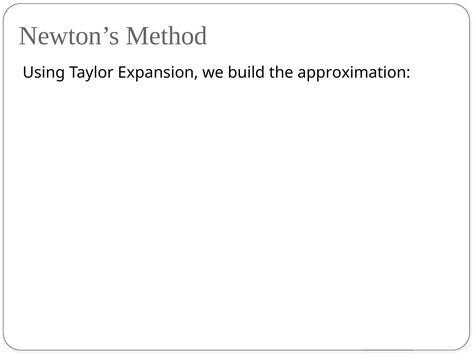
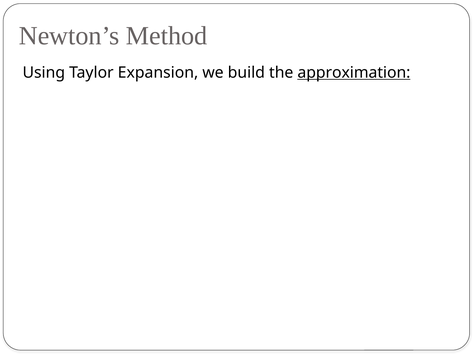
approximation underline: none -> present (354, 72)
